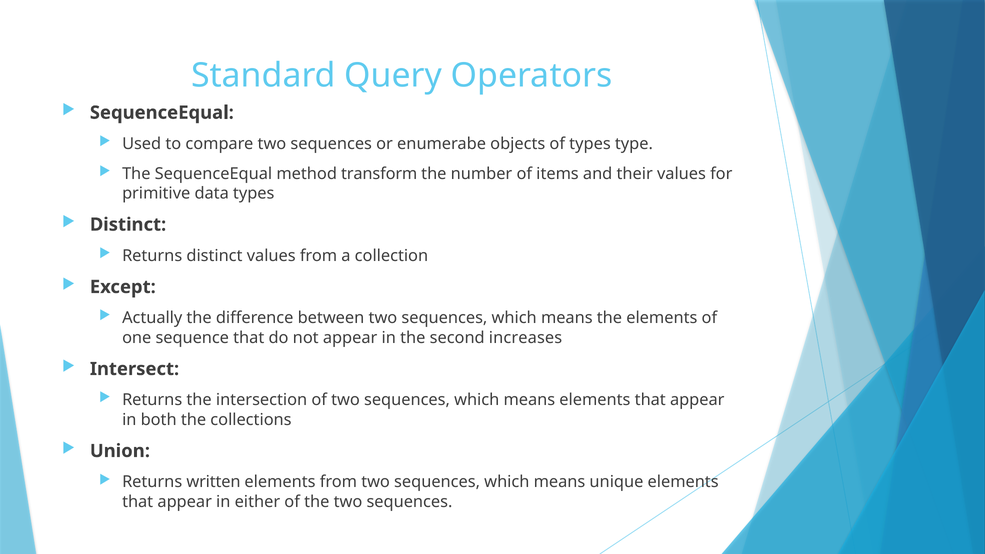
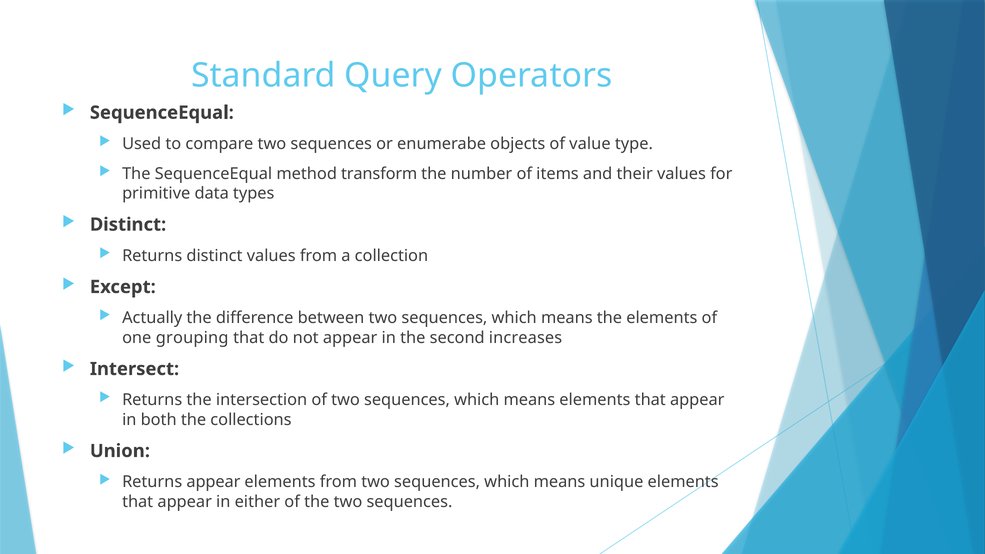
of types: types -> value (590, 144)
sequence: sequence -> grouping (192, 338)
Returns written: written -> appear (213, 482)
